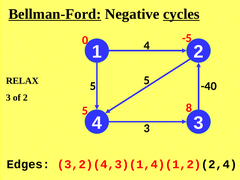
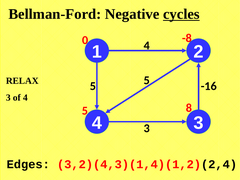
Bellman-Ford underline: present -> none (55, 14)
-5: -5 -> -8 (187, 38)
-40: -40 -> -16 (209, 86)
of 2: 2 -> 4 (25, 98)
